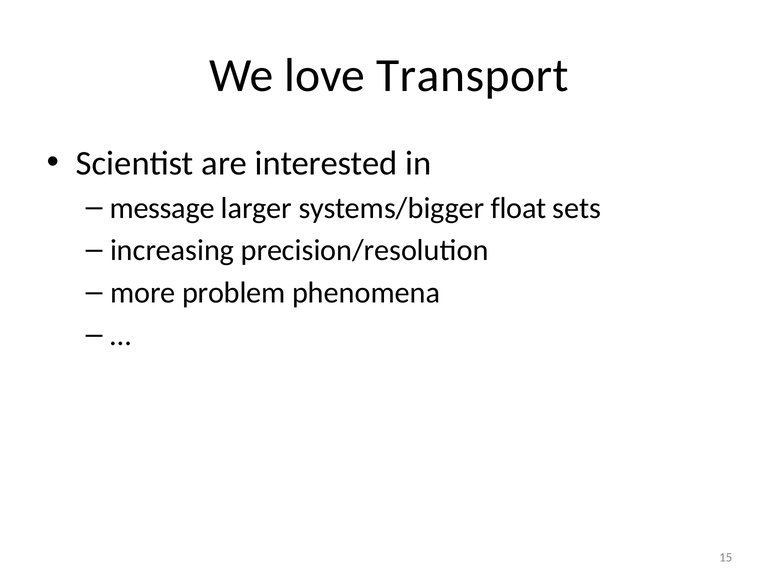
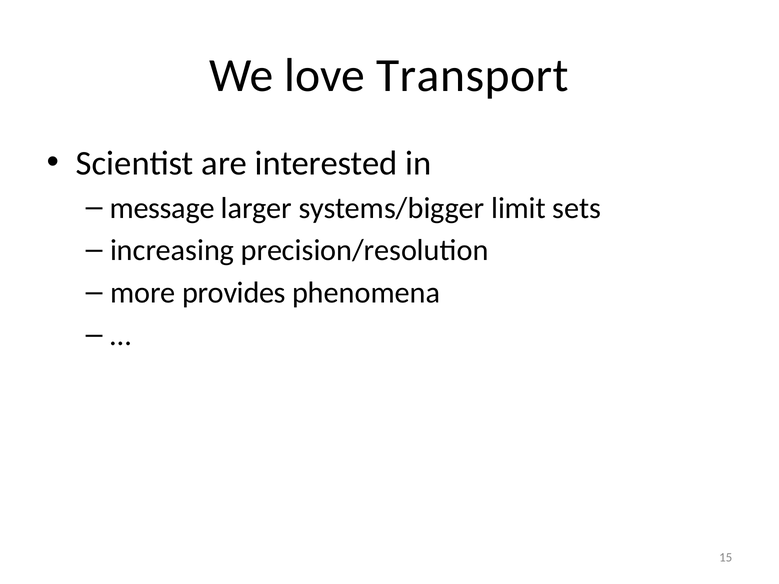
float: float -> limit (519, 208)
problem: problem -> provides (234, 293)
